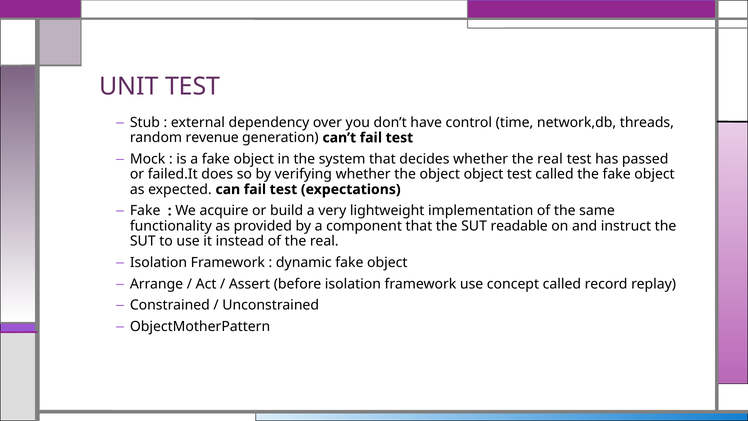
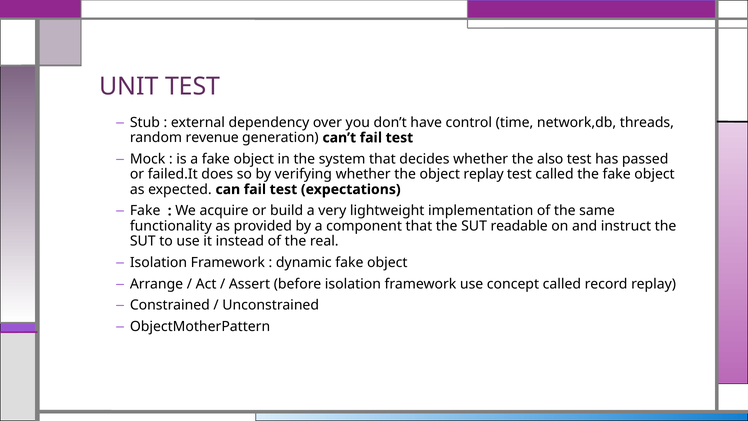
whether the real: real -> also (550, 159)
object object: object -> replay (484, 174)
